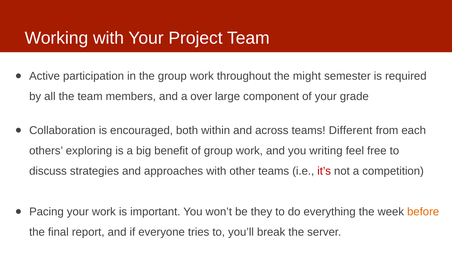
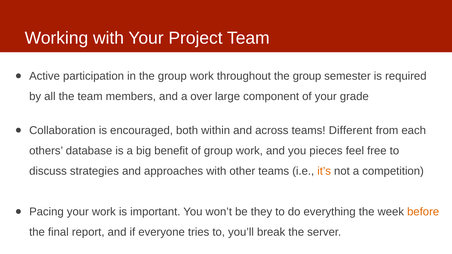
throughout the might: might -> group (307, 76)
exploring: exploring -> database (89, 151)
writing: writing -> pieces (326, 151)
it’s colour: red -> orange (324, 171)
